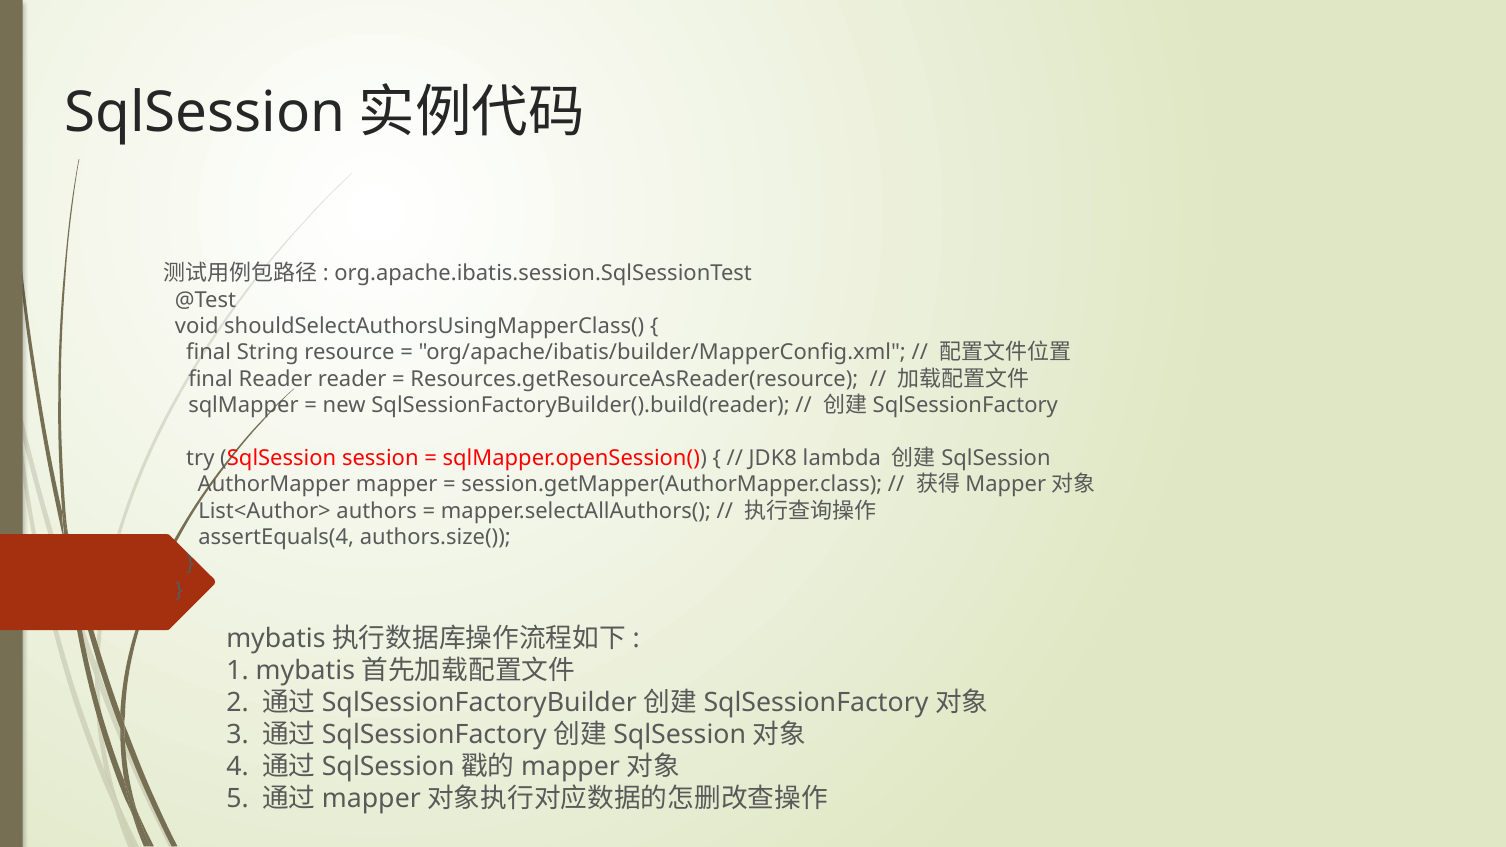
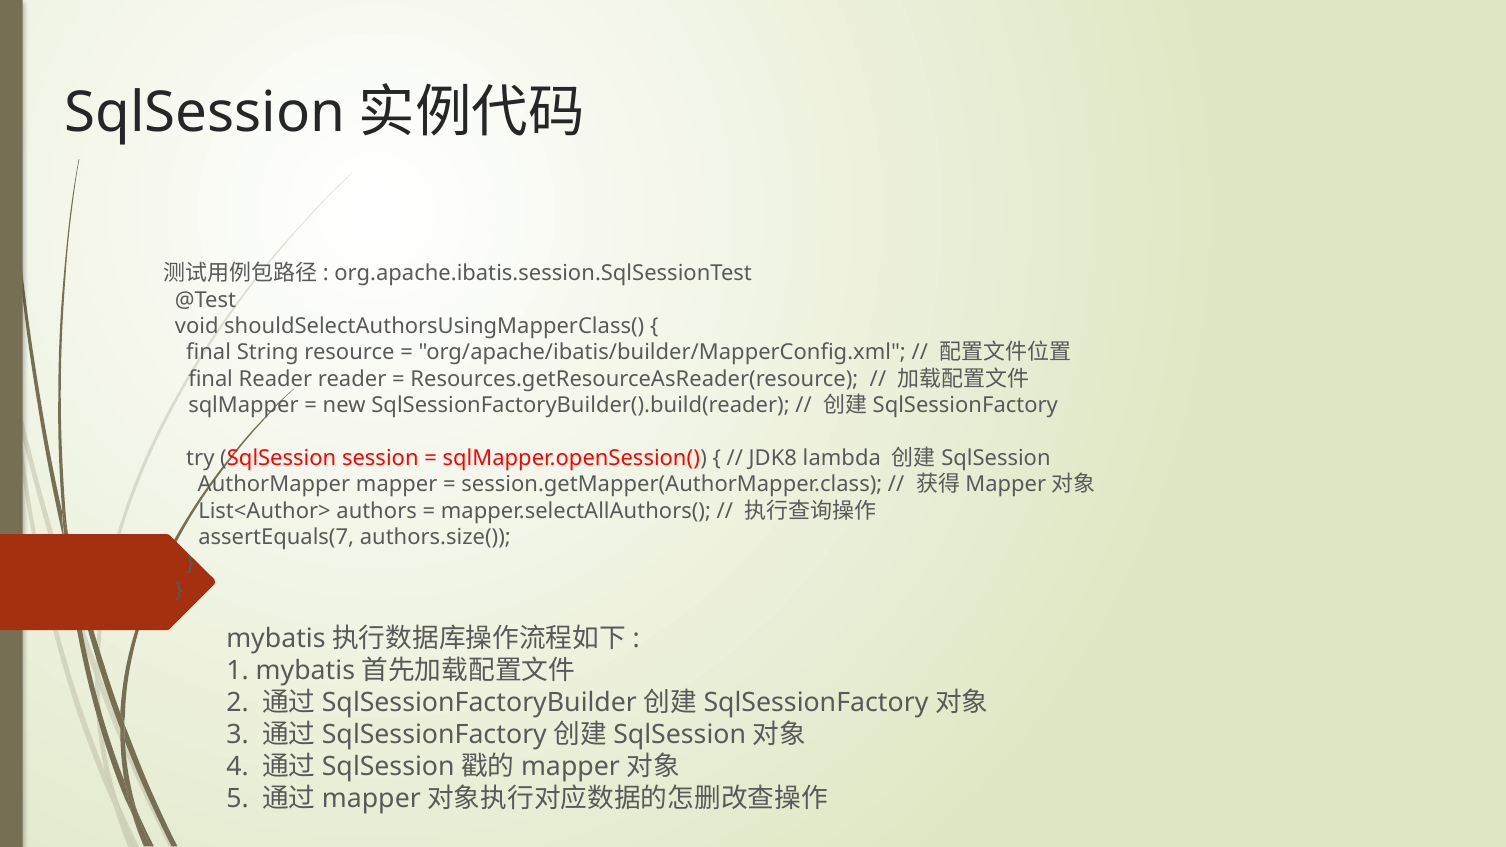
assertEquals(4: assertEquals(4 -> assertEquals(7 (276, 537)
